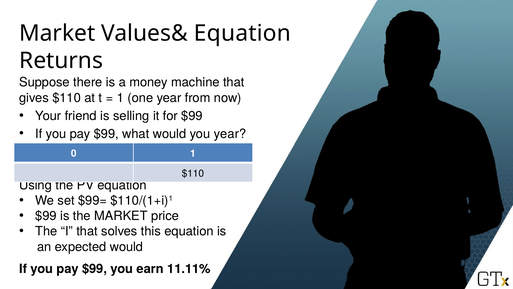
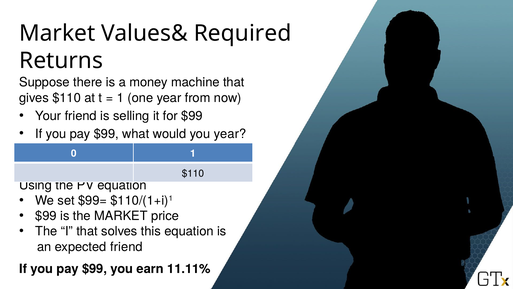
Values& Equation: Equation -> Required (243, 33)
expected would: would -> friend (126, 246)
